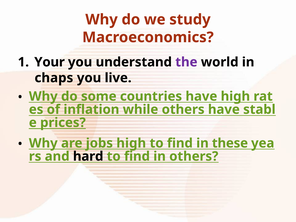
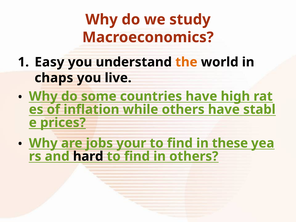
Your: Your -> Easy (49, 62)
the colour: purple -> orange (186, 62)
jobs high: high -> your (131, 143)
